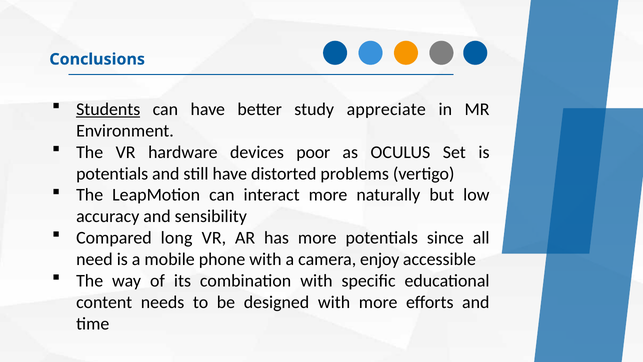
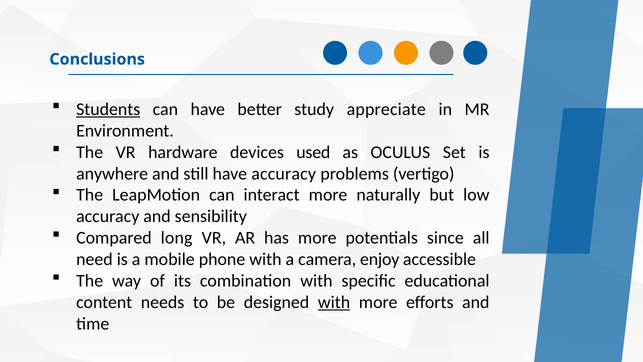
poor: poor -> used (313, 152)
potentials: potentials -> anywhere (112, 173)
have distorted: distorted -> accuracy (284, 173)
with underline: none -> present (334, 302)
